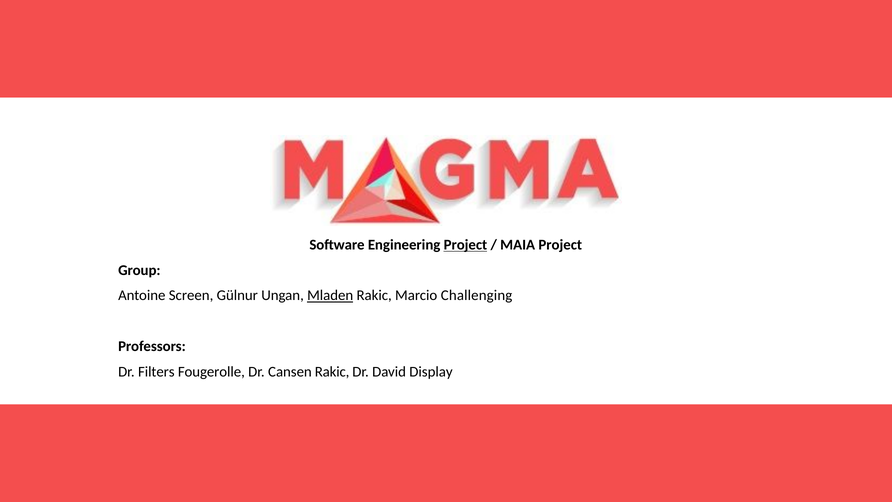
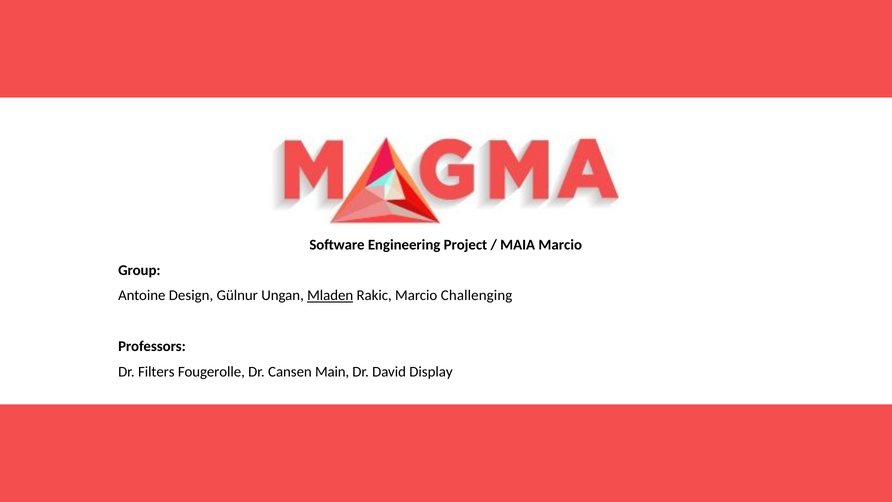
Project underline: present -> none (465, 245)
MAIA Project: Project -> Marcio (560, 245)
Screen: Screen -> Design (191, 295)
Cansen Rakic: Rakic -> Main (332, 371)
